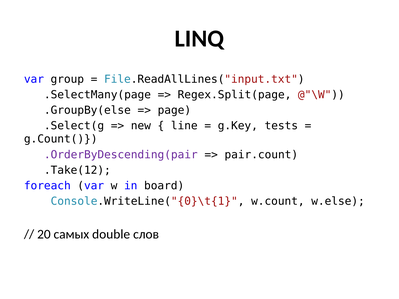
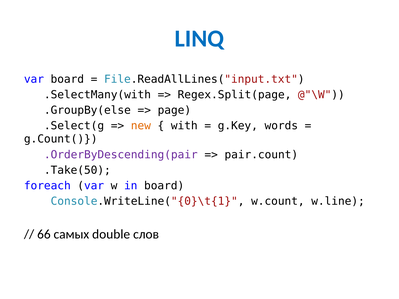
LINQ colour: black -> blue (199, 39)
var group: group -> board (67, 79)
.SelectMany(page: .SelectMany(page -> .SelectMany(with (97, 95)
new colour: black -> orange (141, 126)
line: line -> with (184, 126)
tests: tests -> words (281, 126)
.Take(12: .Take(12 -> .Take(50 (77, 170)
w.else: w.else -> w.line (338, 201)
20: 20 -> 66 (44, 234)
